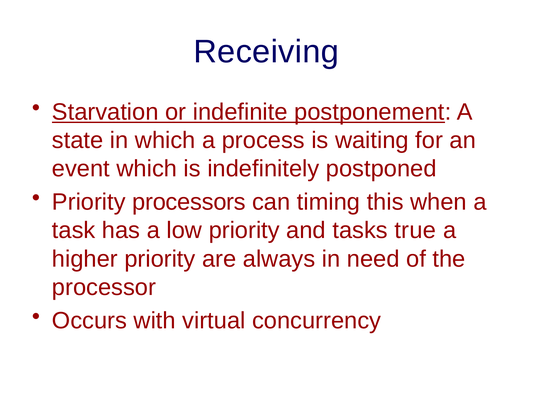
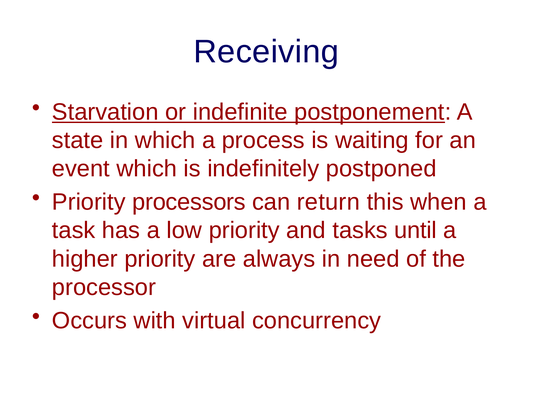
timing: timing -> return (328, 202)
true: true -> until (415, 230)
